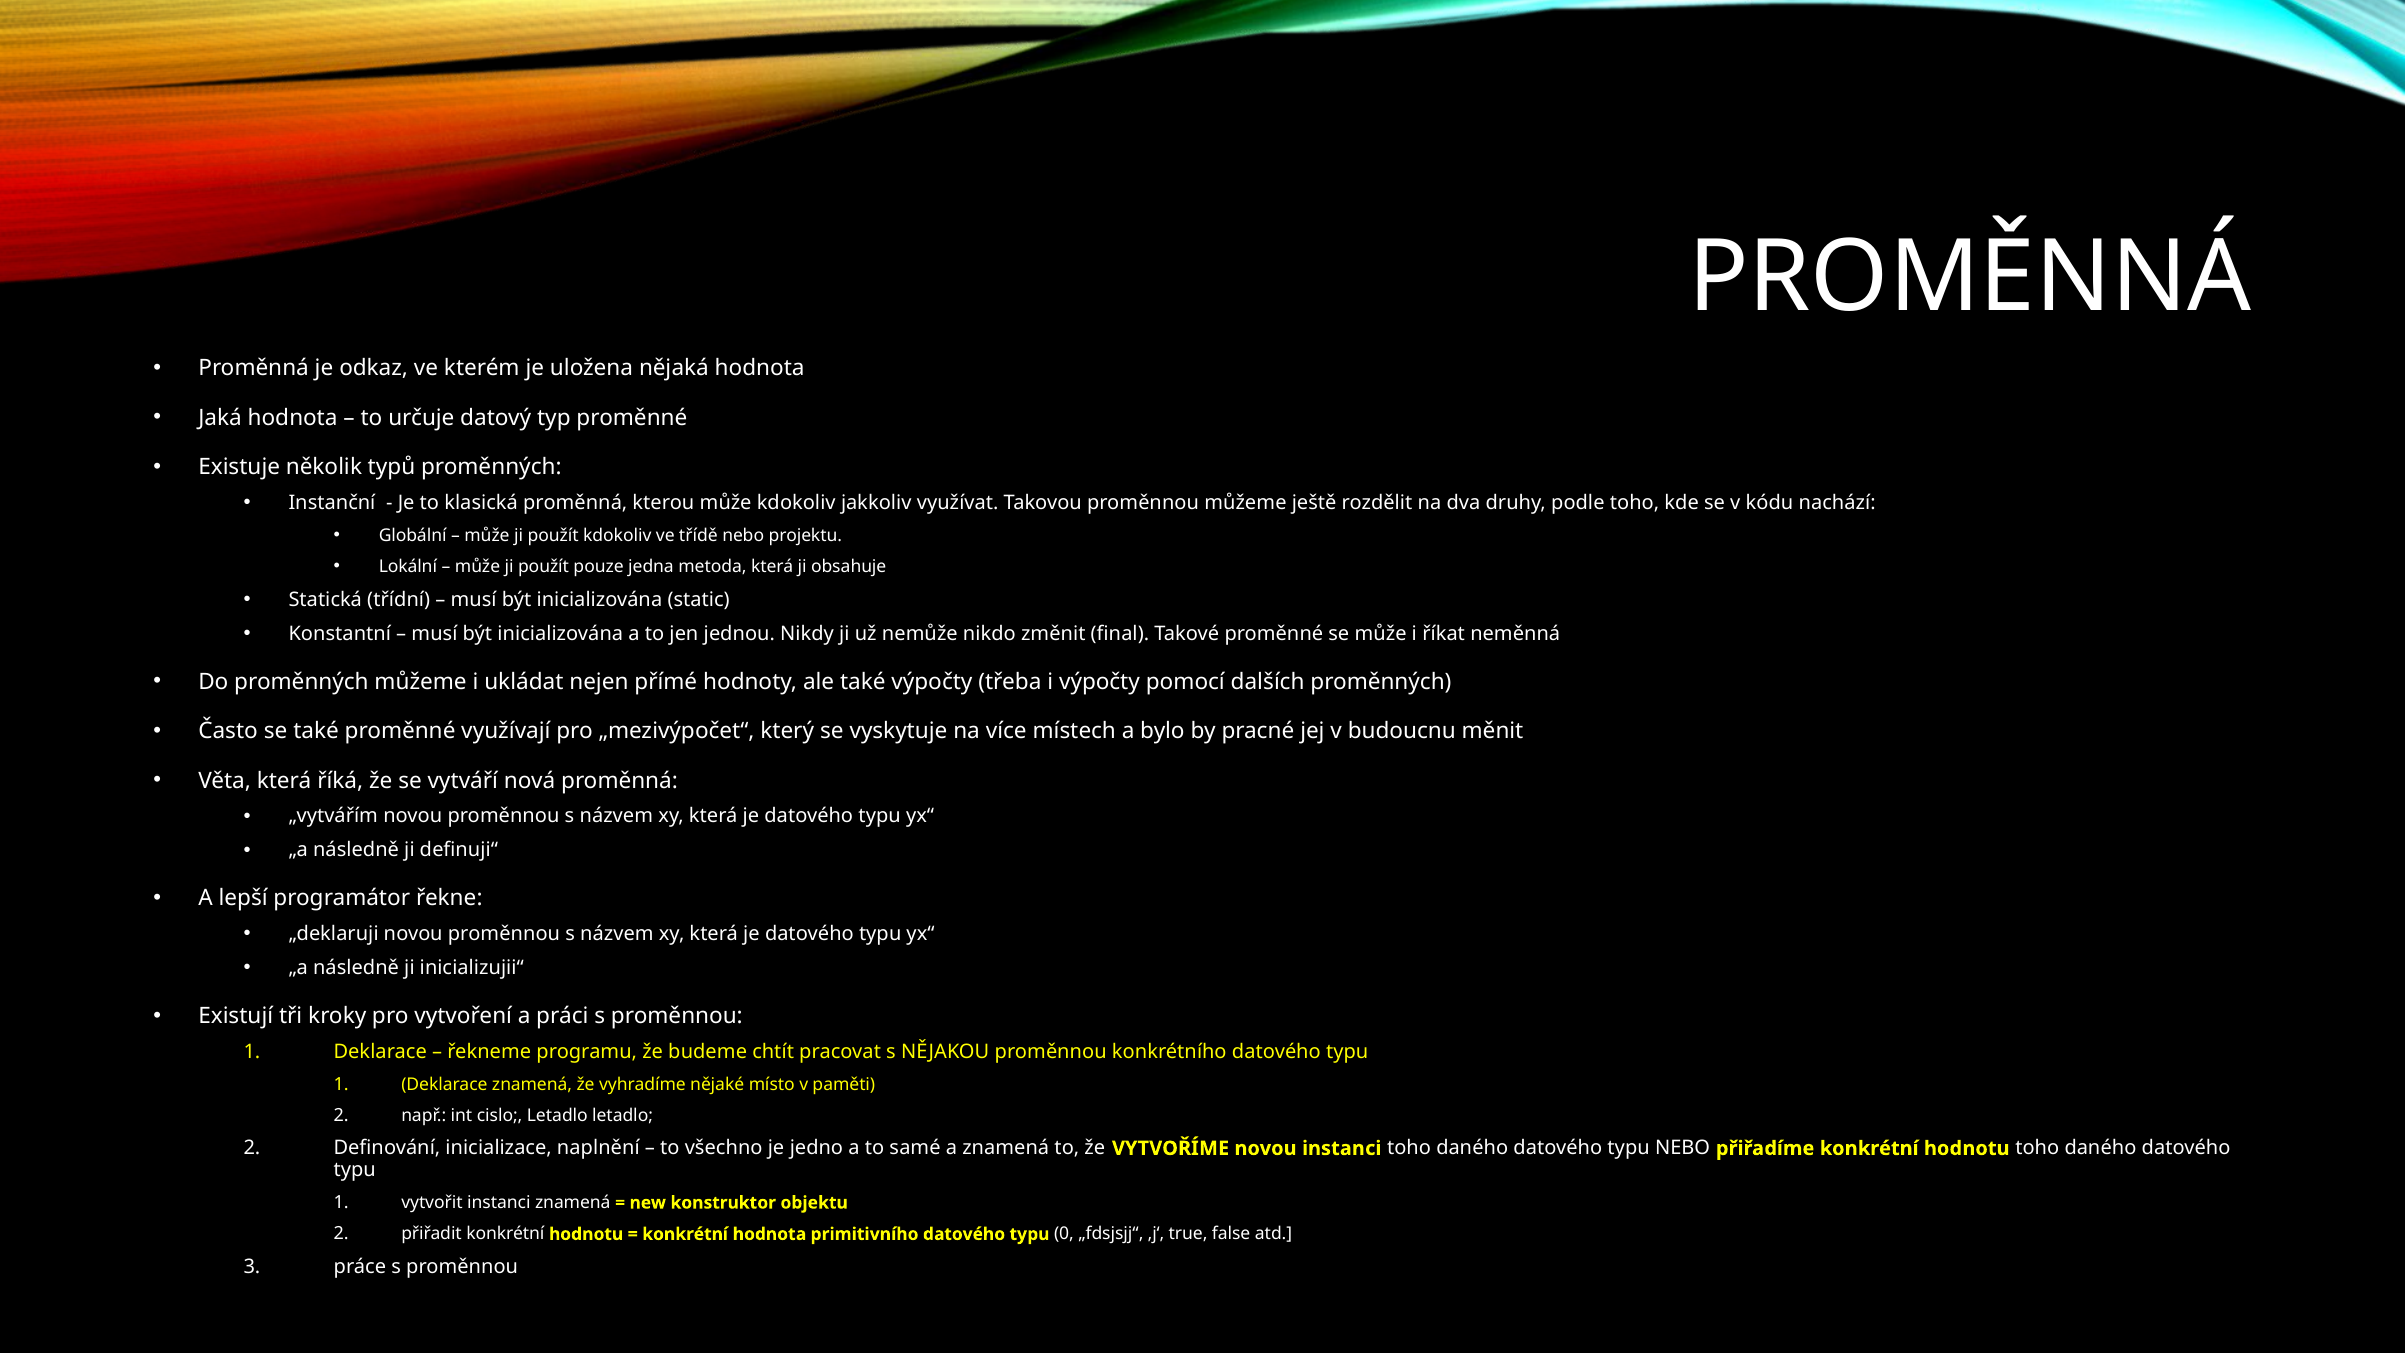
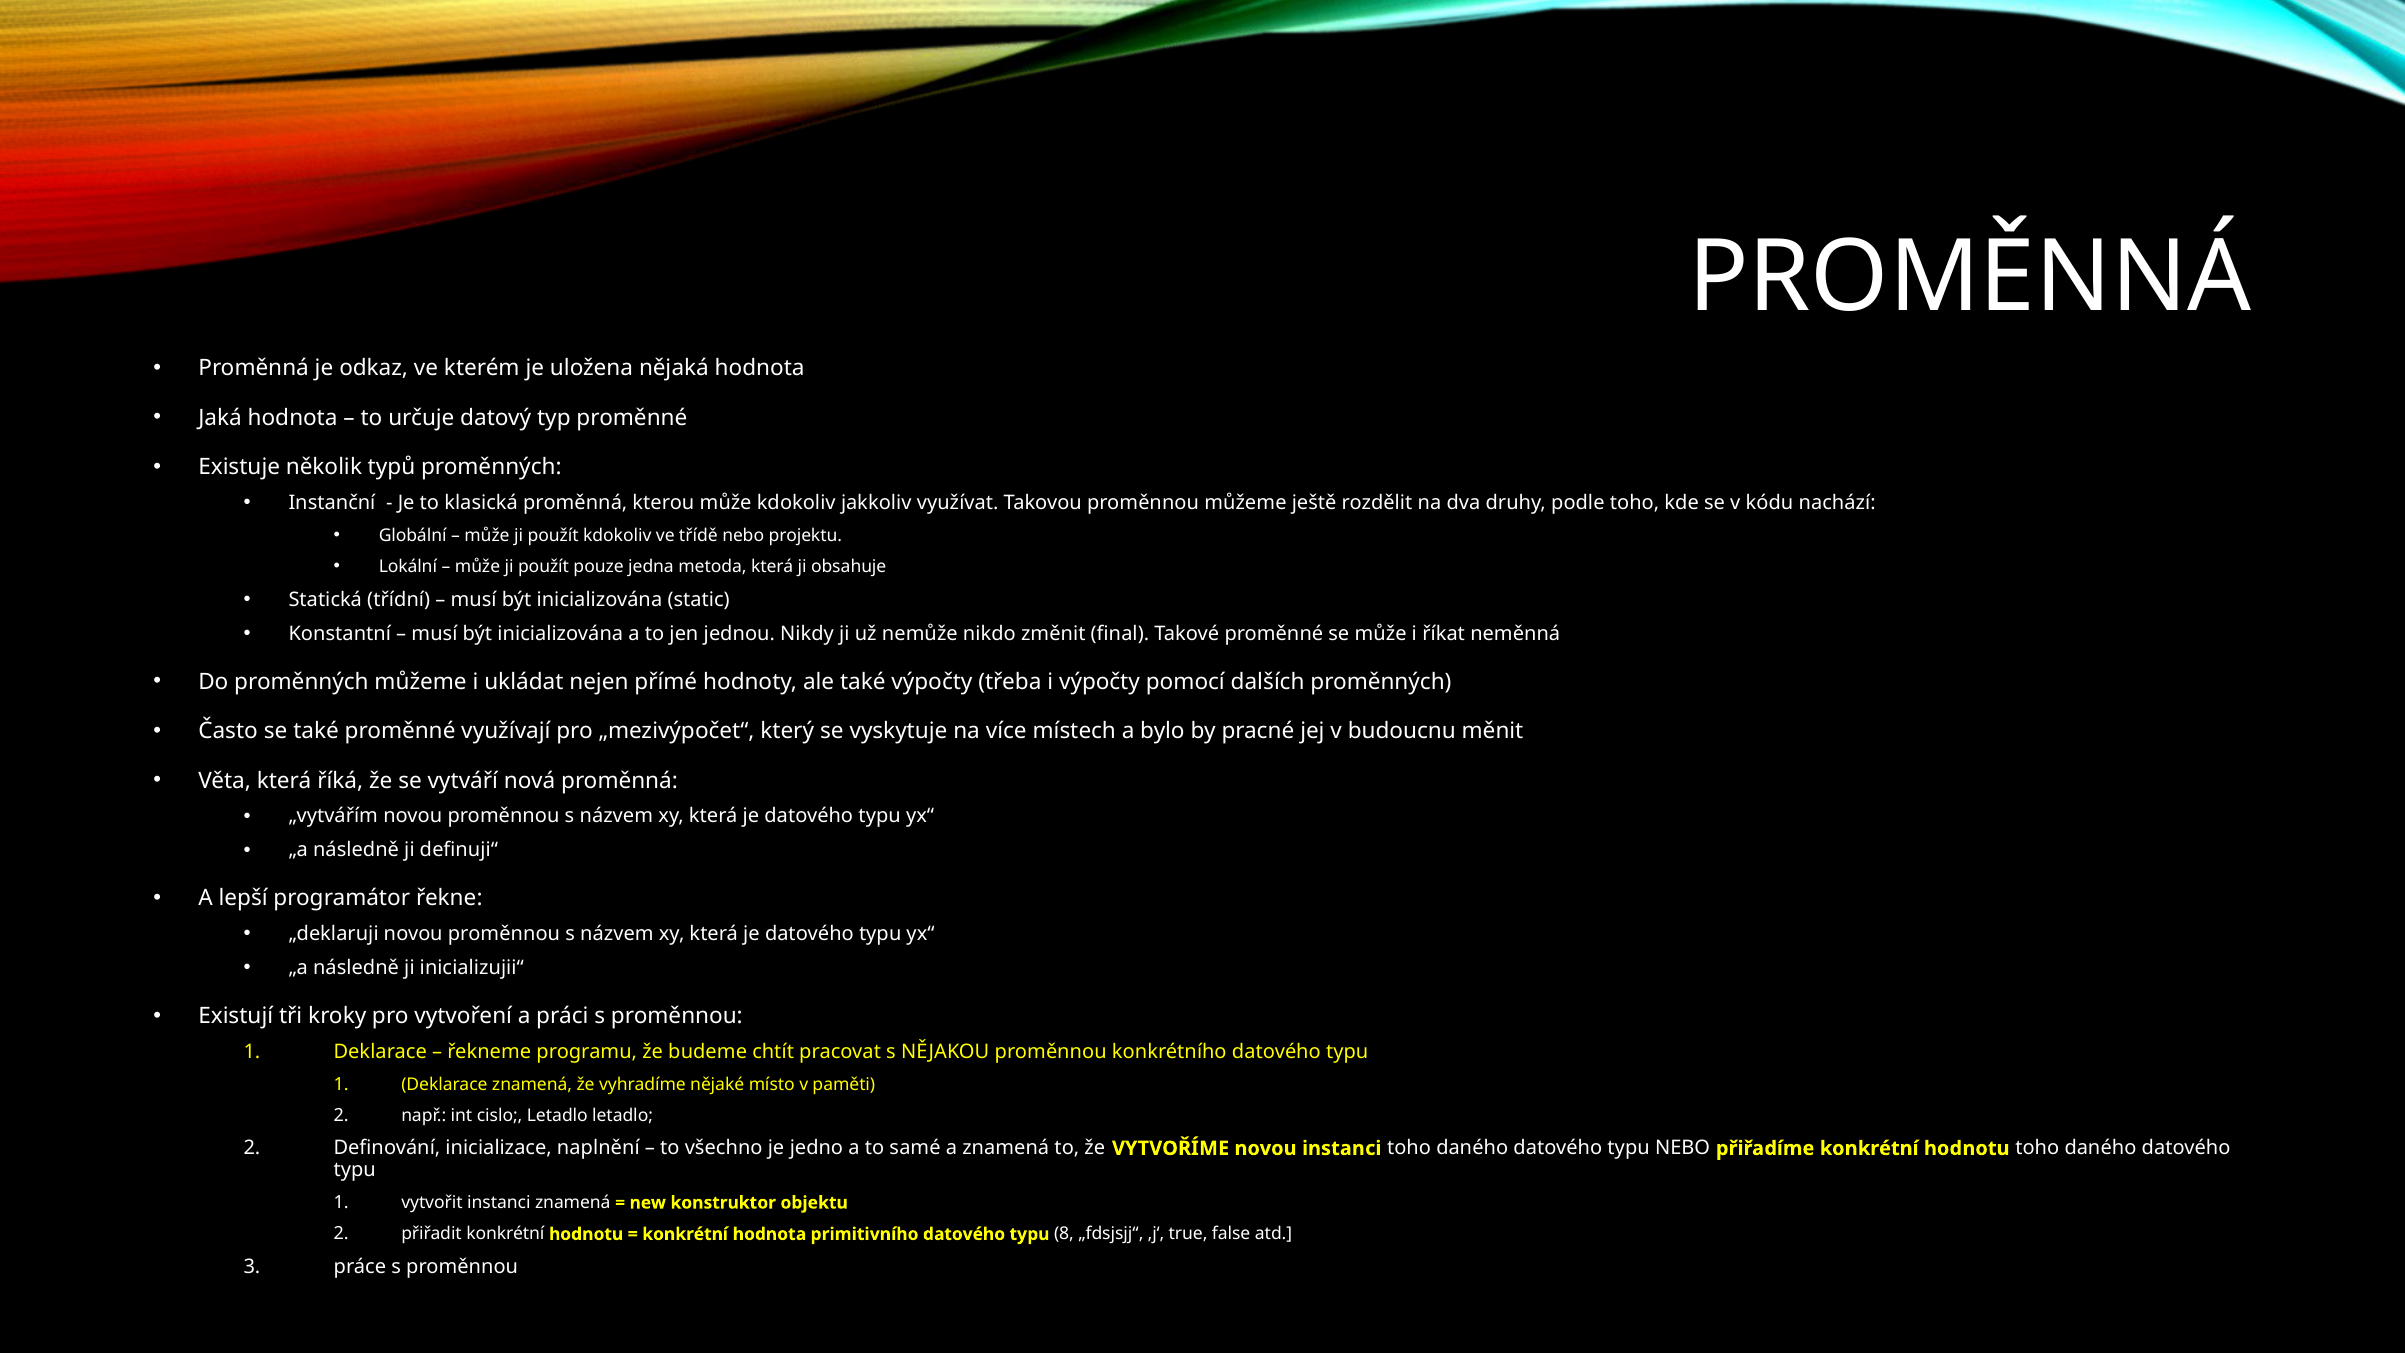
0: 0 -> 8 (1064, 1234)
